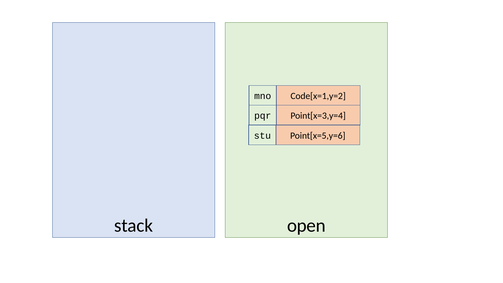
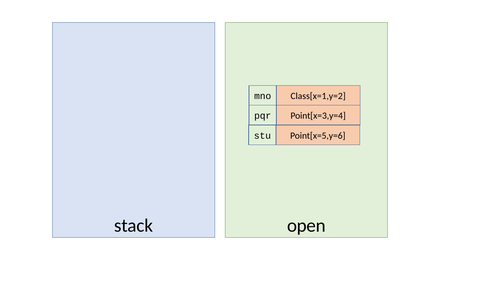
Code[x=1,y=2: Code[x=1,y=2 -> Class[x=1,y=2 (318, 96)
